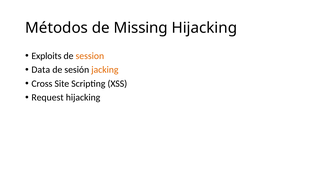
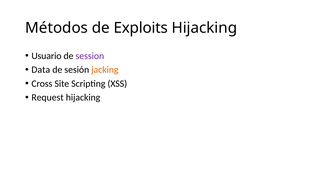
Missing: Missing -> Exploits (141, 28)
Exploits: Exploits -> Usuario (46, 56)
session colour: orange -> purple (90, 56)
